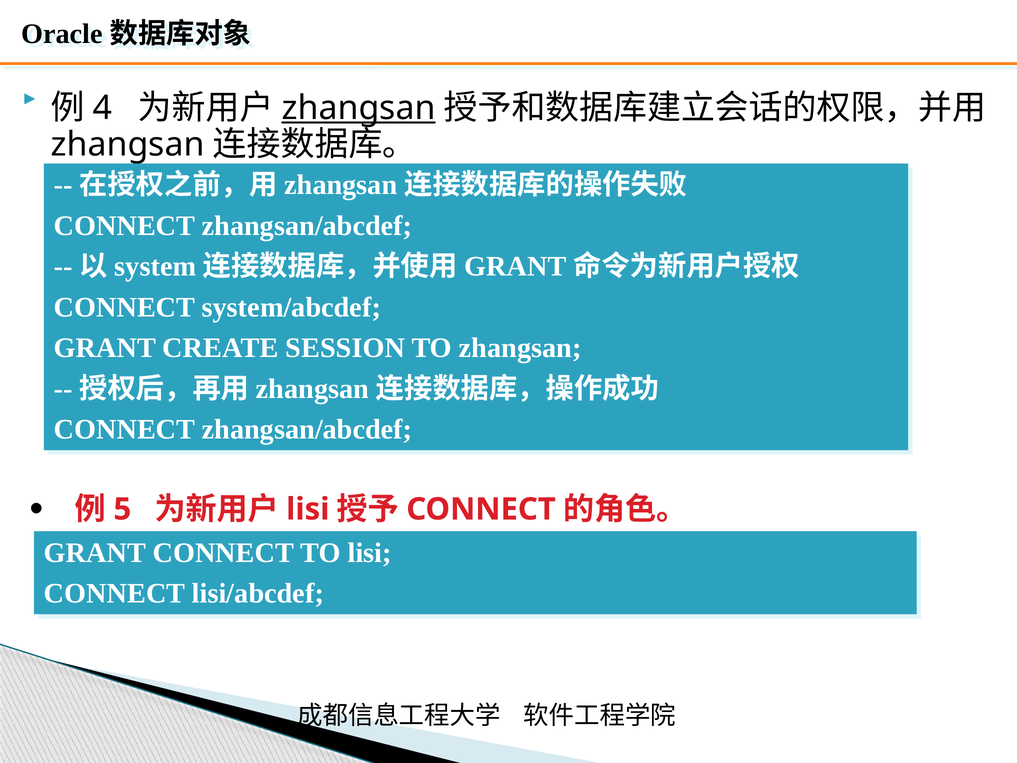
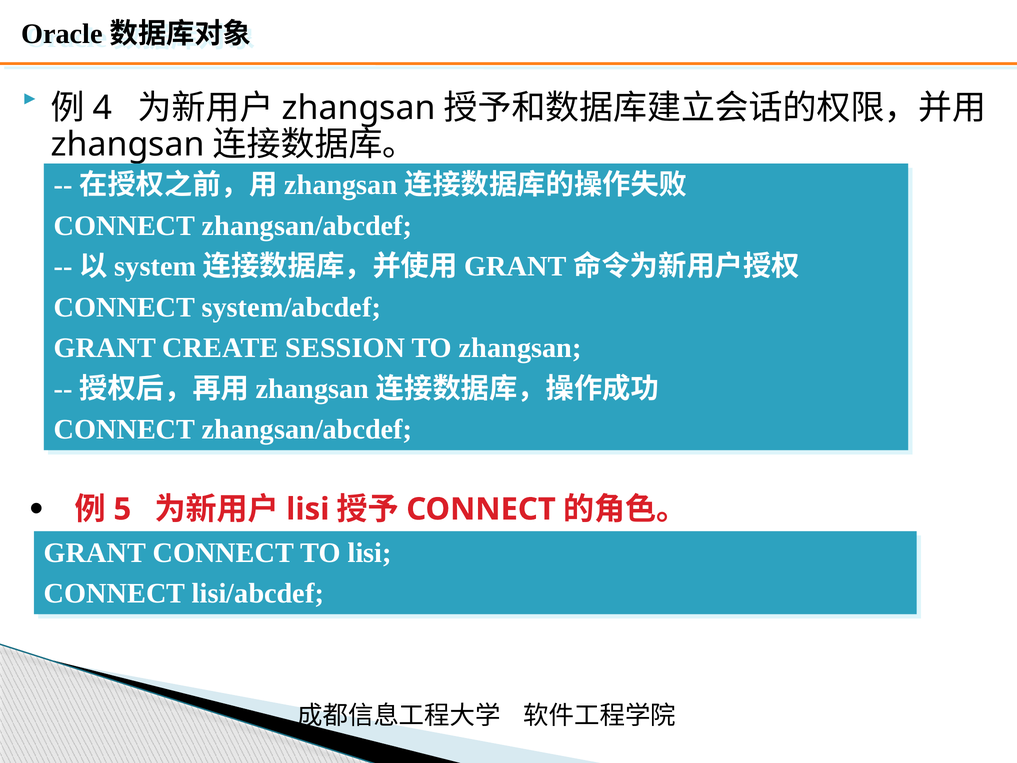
zhangsan underline: present -> none (359, 108)
